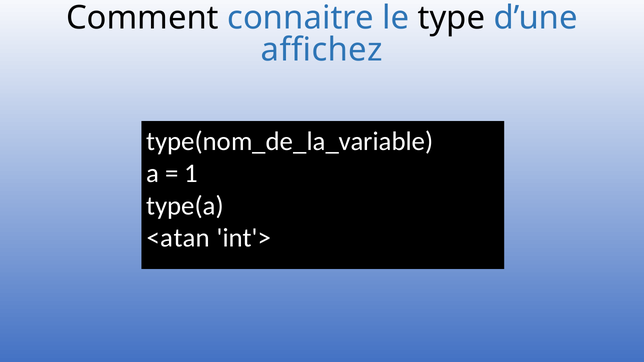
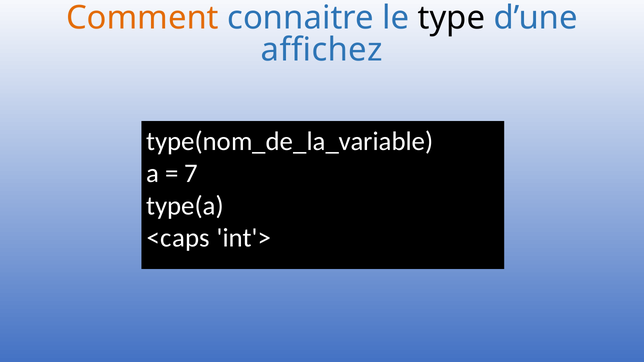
Comment colour: black -> orange (143, 18)
1: 1 -> 7 (191, 174)
<atan: <atan -> <caps (178, 238)
